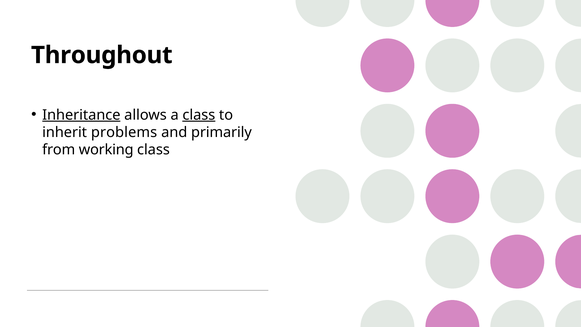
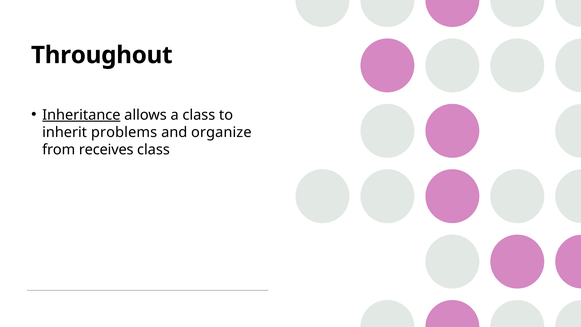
class underline: present -> none (199, 115)
primarily: primarily -> organize (221, 132)
working: working -> receives (106, 150)
